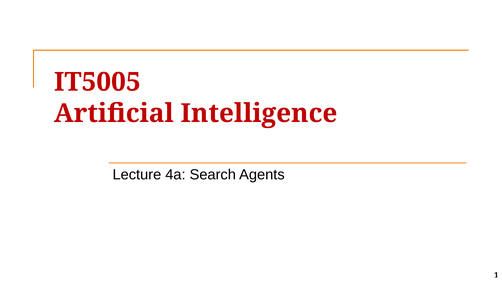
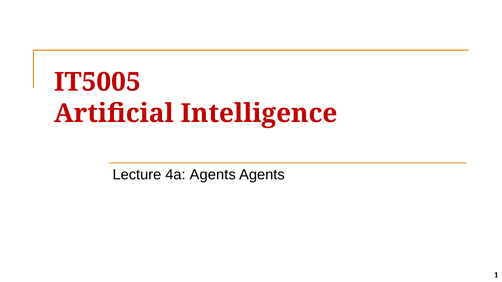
4a Search: Search -> Agents (213, 175)
